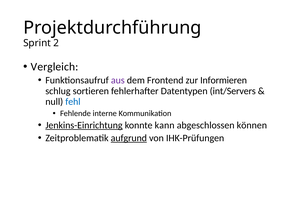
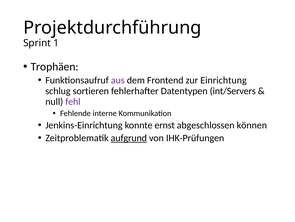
2: 2 -> 1 (56, 43)
Vergleich: Vergleich -> Trophäen (55, 67)
Informieren: Informieren -> Einrichtung (223, 80)
fehl colour: blue -> purple (73, 101)
Jenkins-Einrichtung underline: present -> none (84, 125)
kann: kann -> ernst (165, 125)
